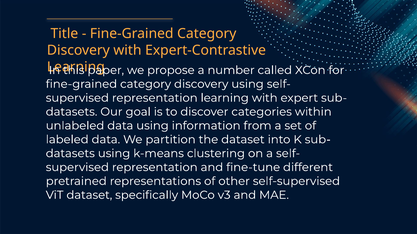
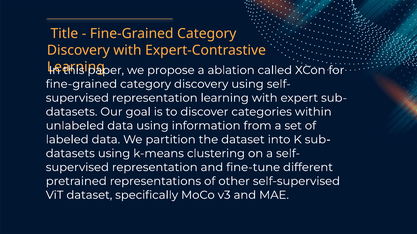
number: number -> ablation (231, 70)
